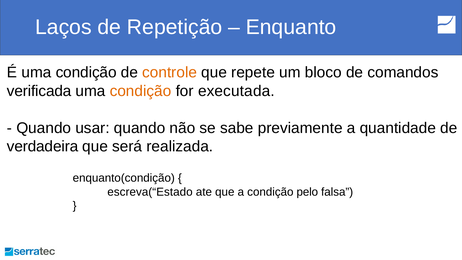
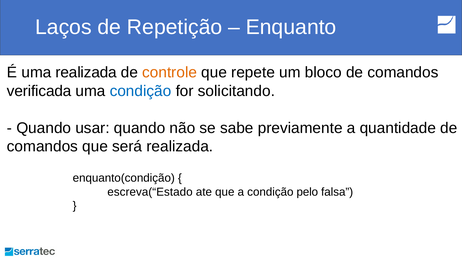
É uma condição: condição -> realizada (86, 72)
condição colour: orange -> blue (141, 91)
executada: executada -> solicitando (236, 91)
verdadeira: verdadeira -> comandos (42, 146)
